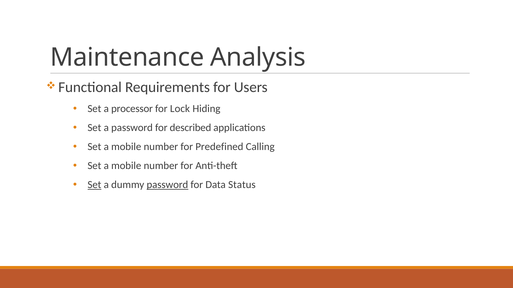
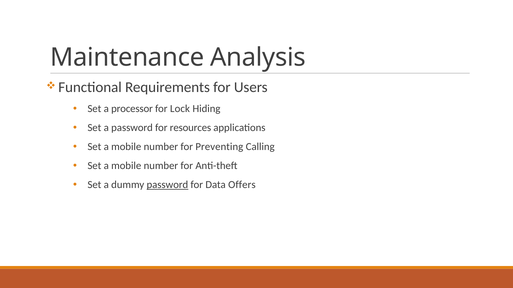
described: described -> resources (190, 128)
Predefined: Predefined -> Preventing (219, 147)
Set underline: present -> none (94, 185)
Status: Status -> Offers (242, 185)
